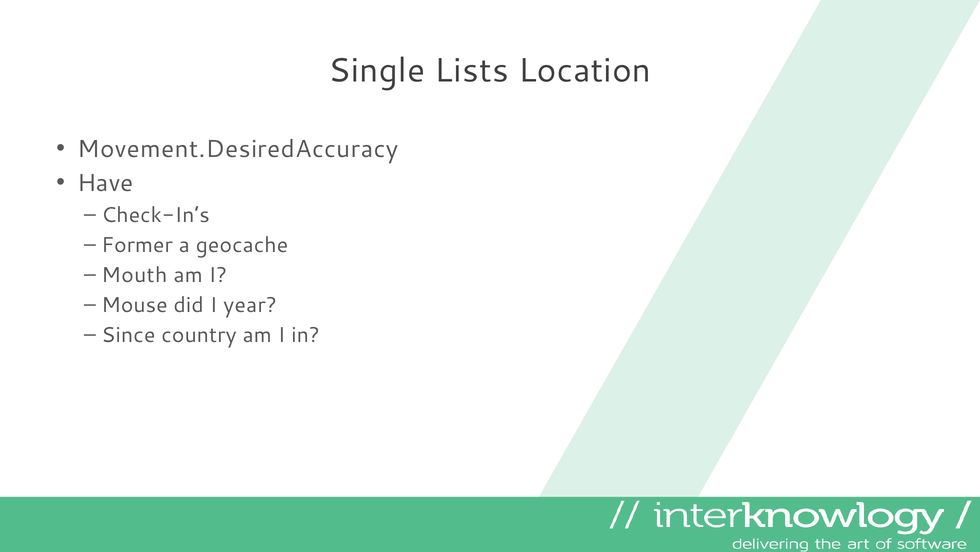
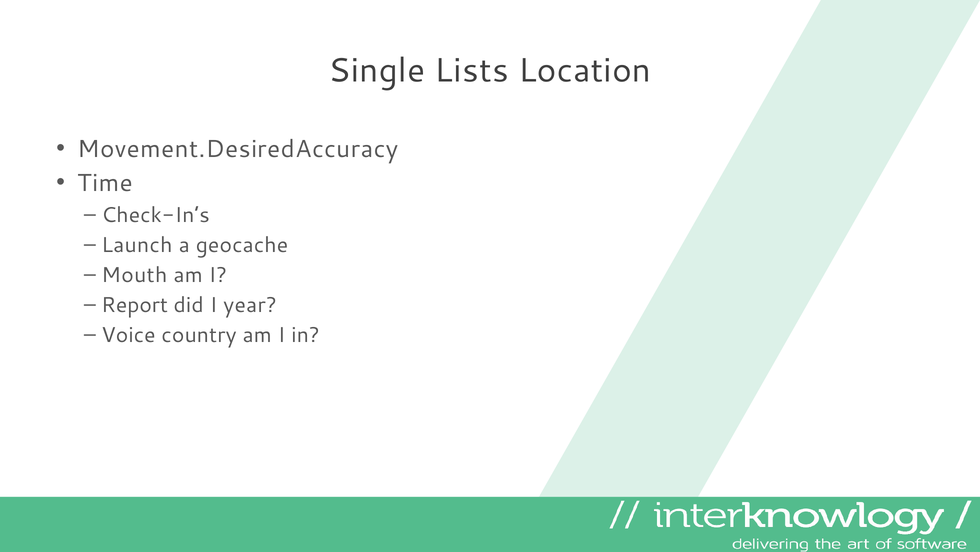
Have: Have -> Time (105, 183)
Former: Former -> Launch (137, 245)
Mouse: Mouse -> Report (134, 305)
Since: Since -> Voice (128, 335)
